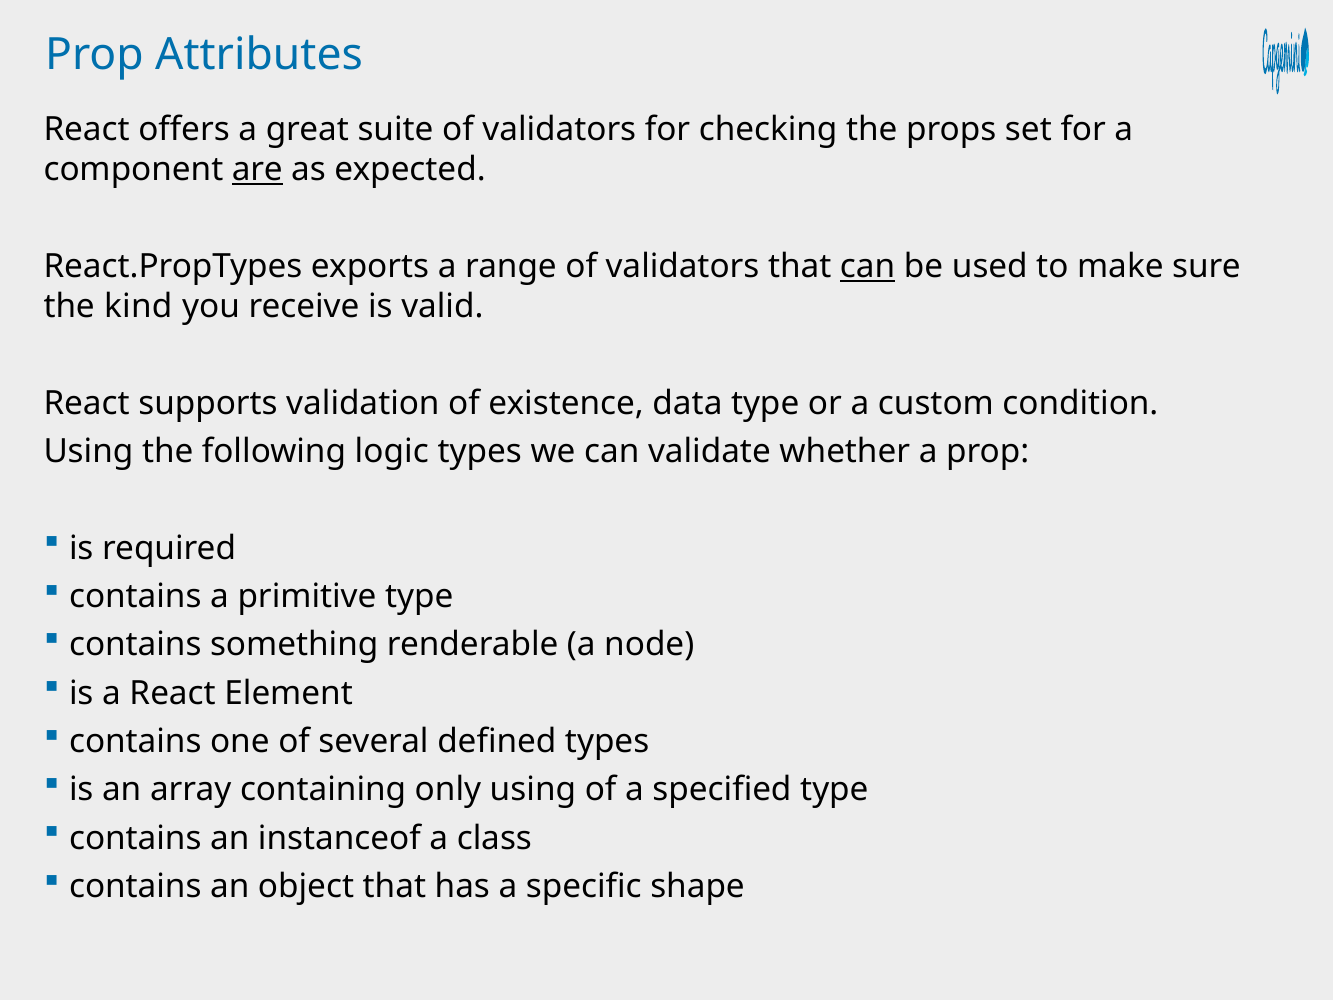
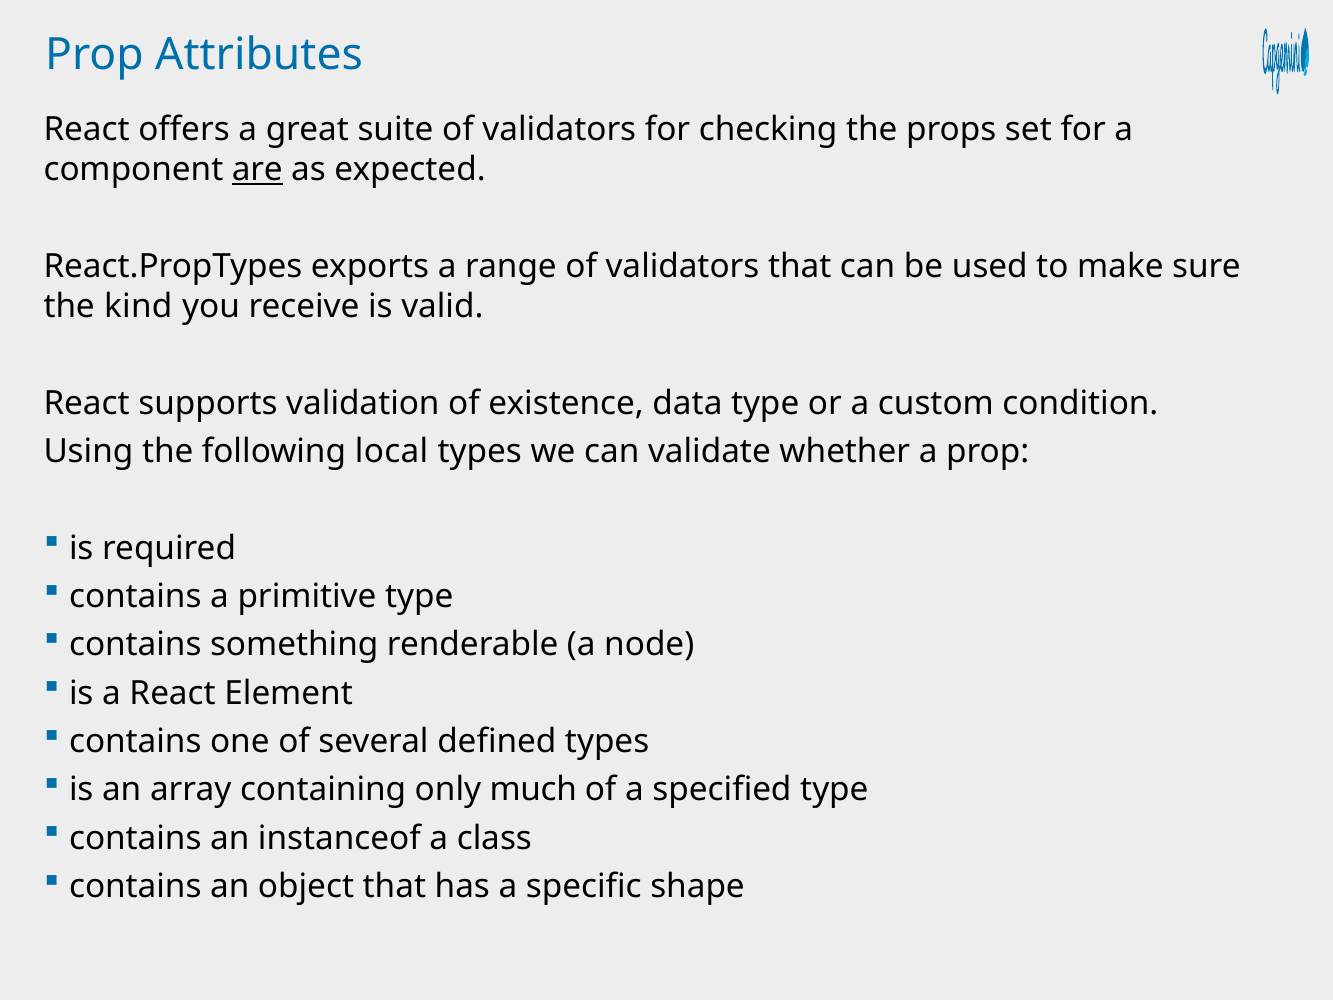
can underline: present -> none (868, 266)
logic: logic -> local (392, 451)
only using: using -> much (533, 790)
